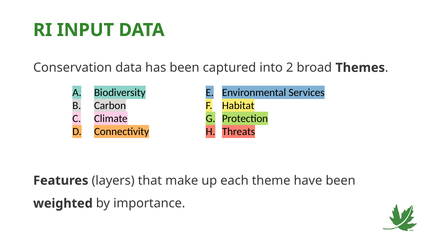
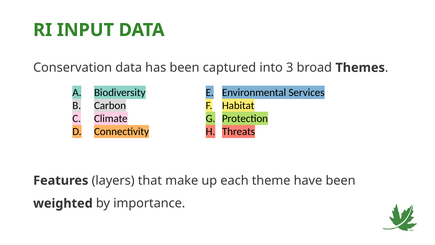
2: 2 -> 3 (290, 68)
